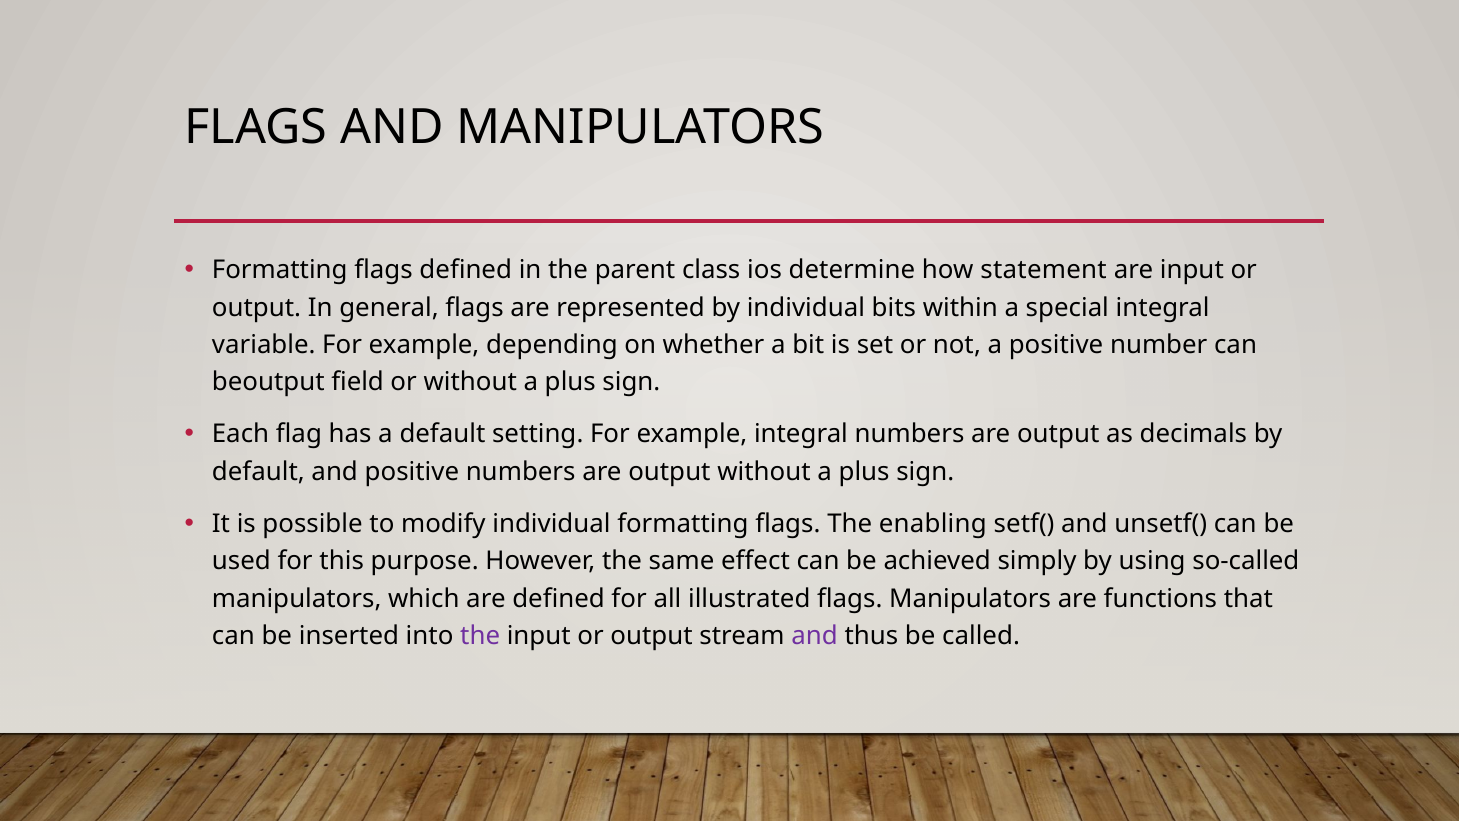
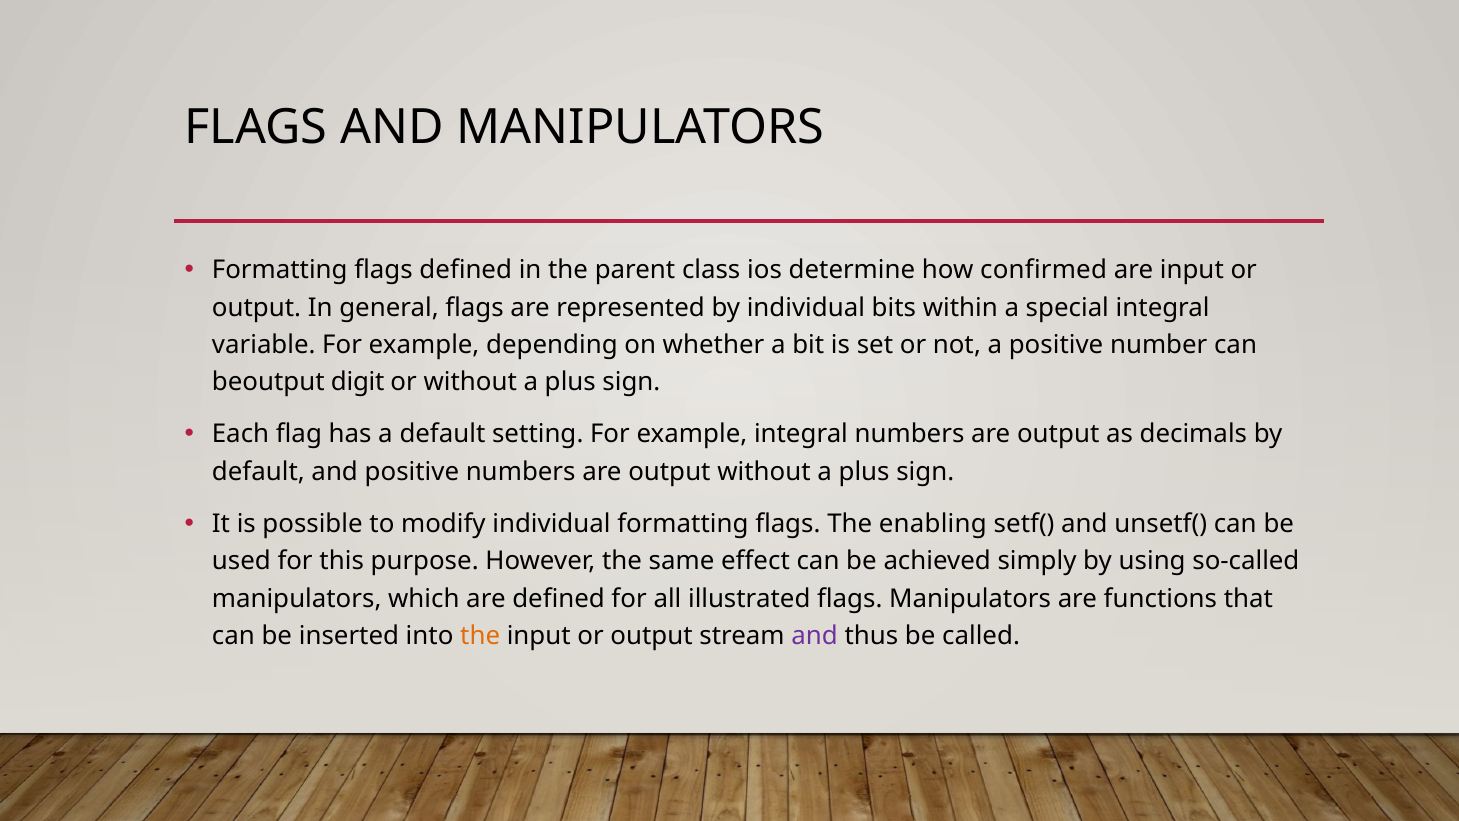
statement: statement -> confirmed (1044, 270)
field: field -> digit (358, 382)
the colour: purple -> orange (480, 636)
